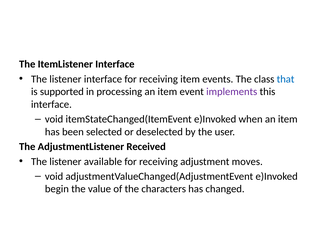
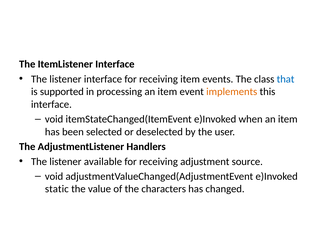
implements colour: purple -> orange (232, 92)
Received: Received -> Handlers (146, 147)
moves: moves -> source (247, 162)
begin: begin -> static (57, 189)
